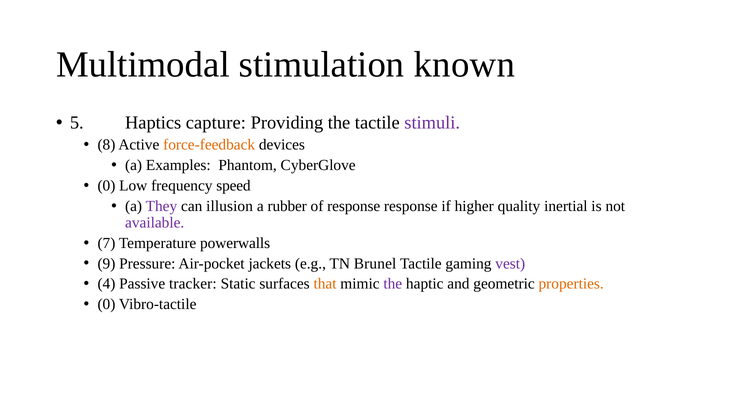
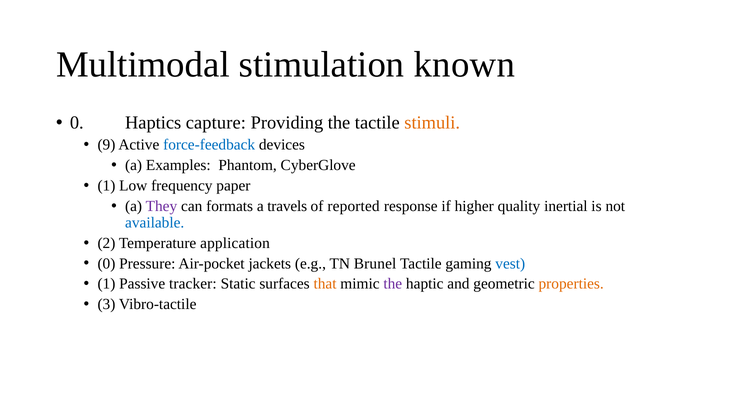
5: 5 -> 0 (77, 123)
stimuli colour: purple -> orange (432, 123)
8: 8 -> 9 (106, 145)
force-feedback colour: orange -> blue (209, 145)
0: 0 -> 1 (106, 186)
speed: speed -> paper (233, 186)
illusion: illusion -> formats (230, 206)
rubber: rubber -> travels (287, 206)
of response: response -> reported (354, 206)
available colour: purple -> blue (155, 223)
7: 7 -> 2 (106, 243)
powerwalls: powerwalls -> application (235, 243)
9: 9 -> 0 (106, 263)
vest colour: purple -> blue (510, 263)
4: 4 -> 1 (106, 284)
0: 0 -> 3 (106, 304)
